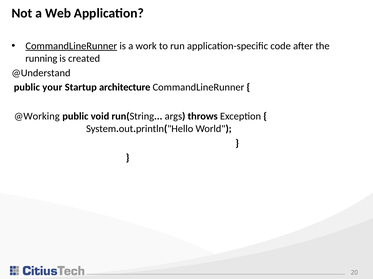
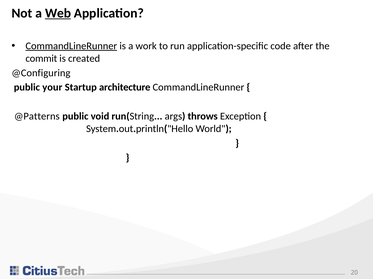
Web underline: none -> present (58, 13)
running: running -> commit (41, 59)
@Understand: @Understand -> @Configuring (41, 73)
@Working: @Working -> @Patterns (37, 117)
